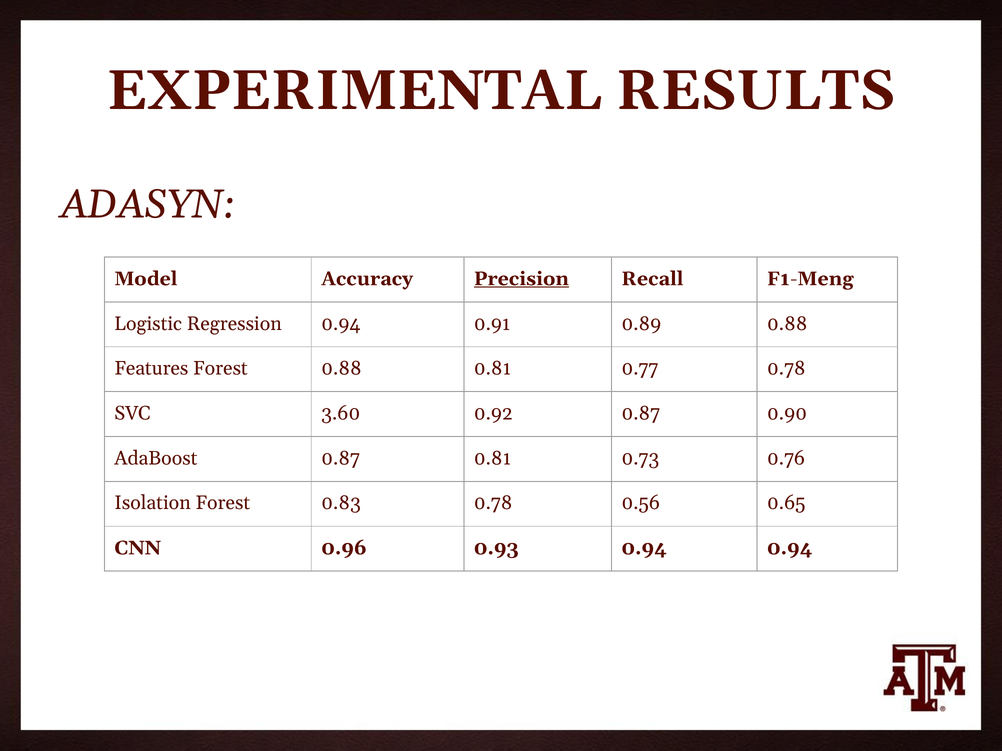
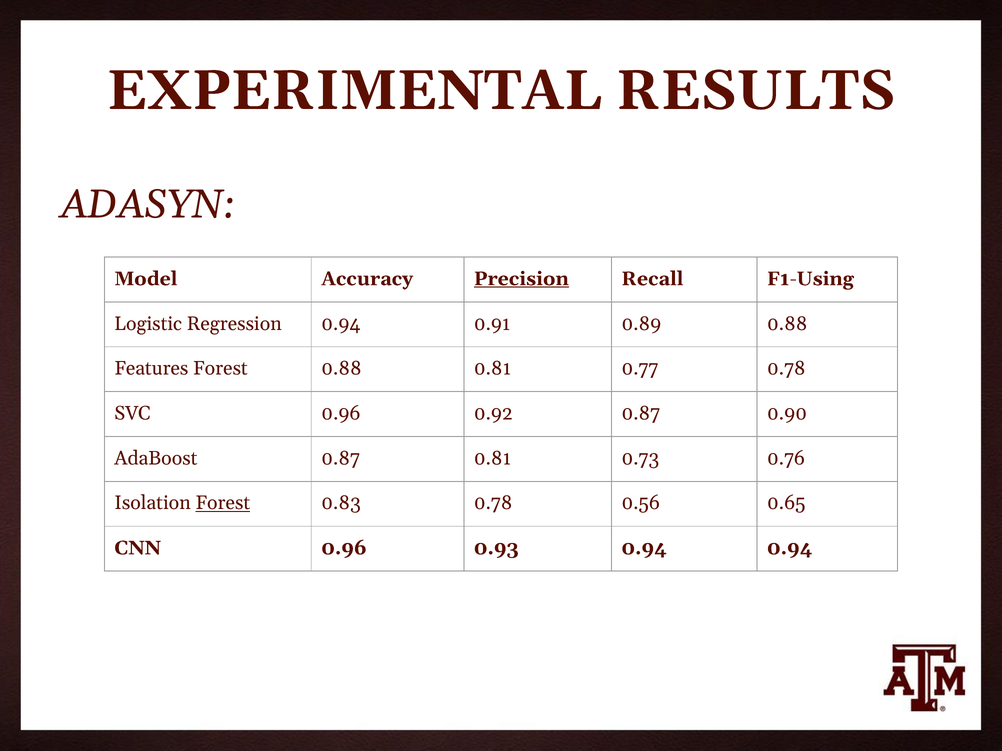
F1-Meng: F1-Meng -> F1-Using (810, 279)
SVC 3.60: 3.60 -> 0.96 (341, 414)
Forest underline: none -> present (223, 503)
